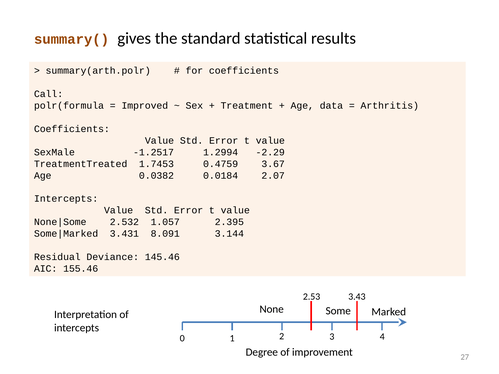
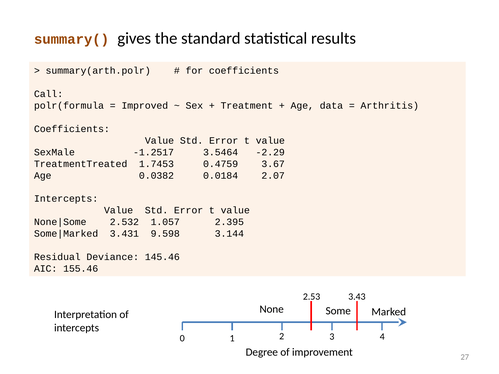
1.2994: 1.2994 -> 3.5464 (221, 152)
8.091: 8.091 -> 9.598 (165, 234)
